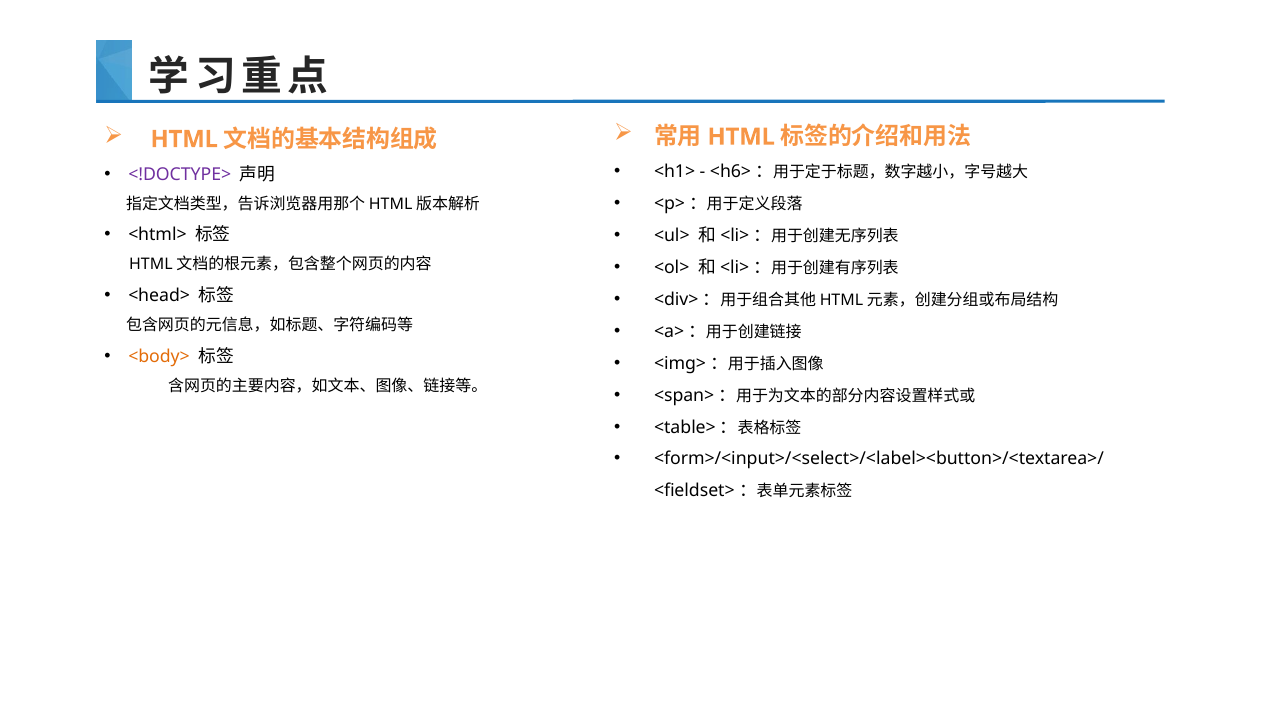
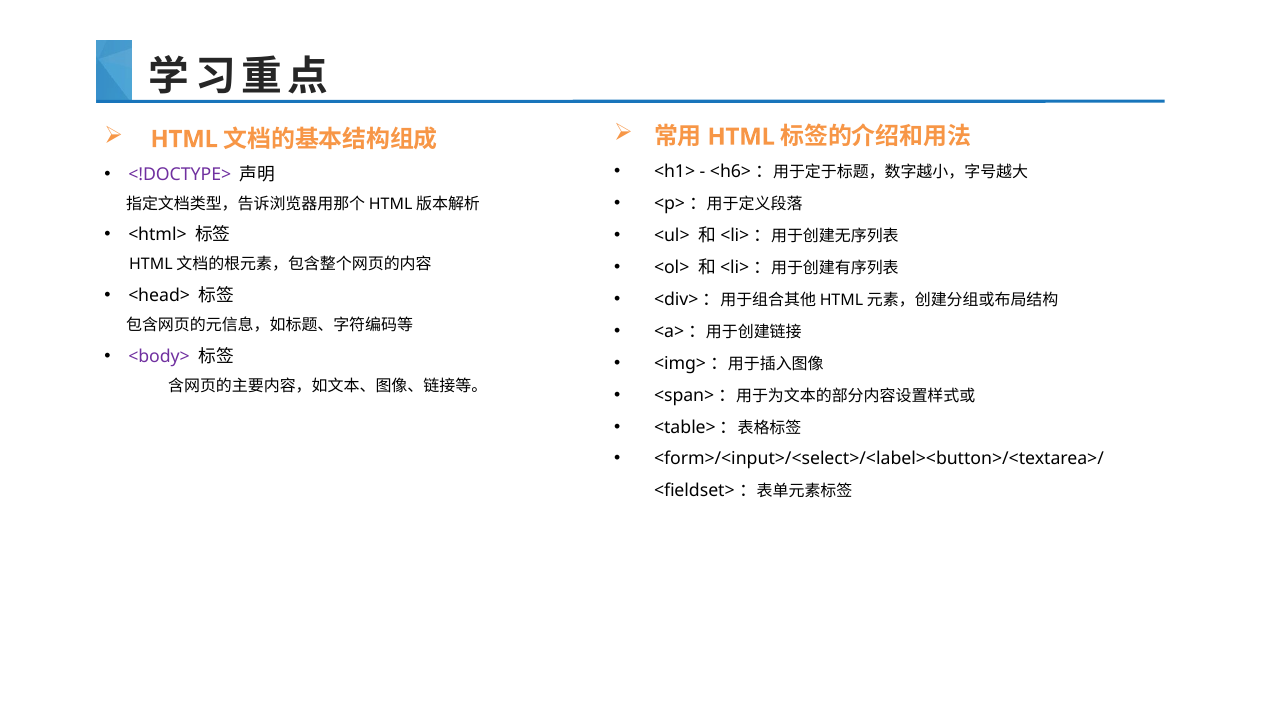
<body> colour: orange -> purple (159, 356)
